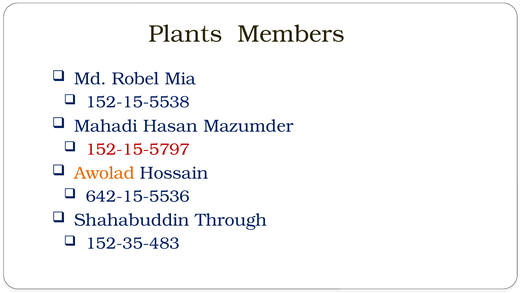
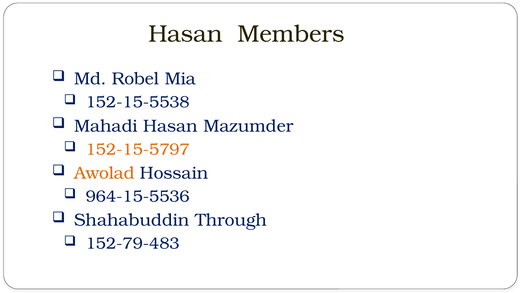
Plants: Plants -> Hasan (185, 34)
152-15-5797 colour: red -> orange (138, 149)
642-15-5536: 642-15-5536 -> 964-15-5536 (138, 197)
152-35-483: 152-35-483 -> 152-79-483 (133, 244)
